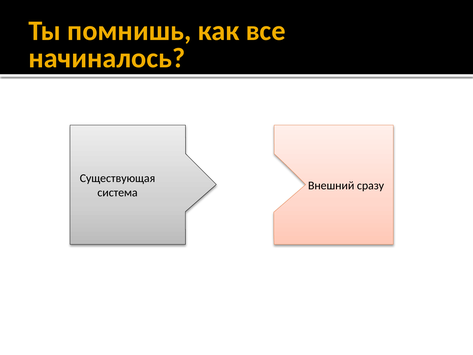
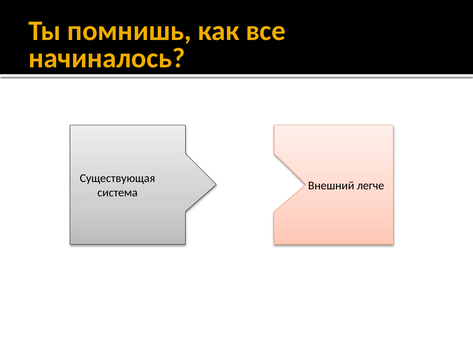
сразу: сразу -> легче (371, 185)
